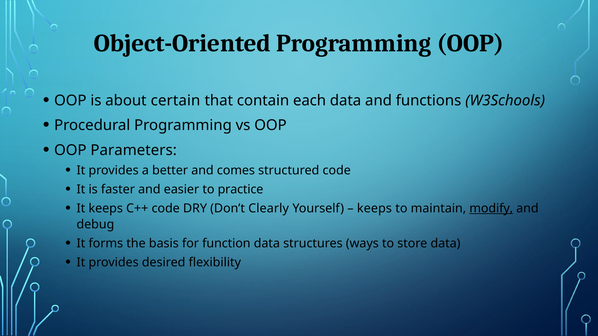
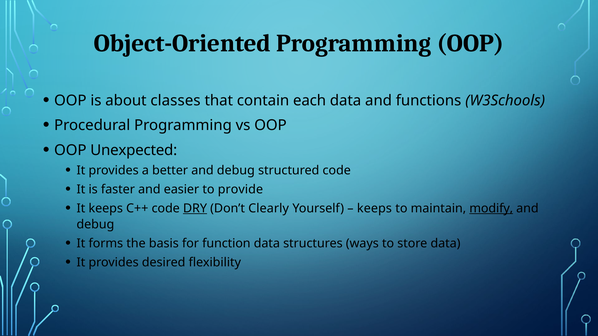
certain: certain -> classes (175, 101)
Parameters: Parameters -> Unexpected (134, 150)
better and comes: comes -> debug (236, 171)
practice: practice -> provide (240, 190)
DRY underline: none -> present (195, 209)
